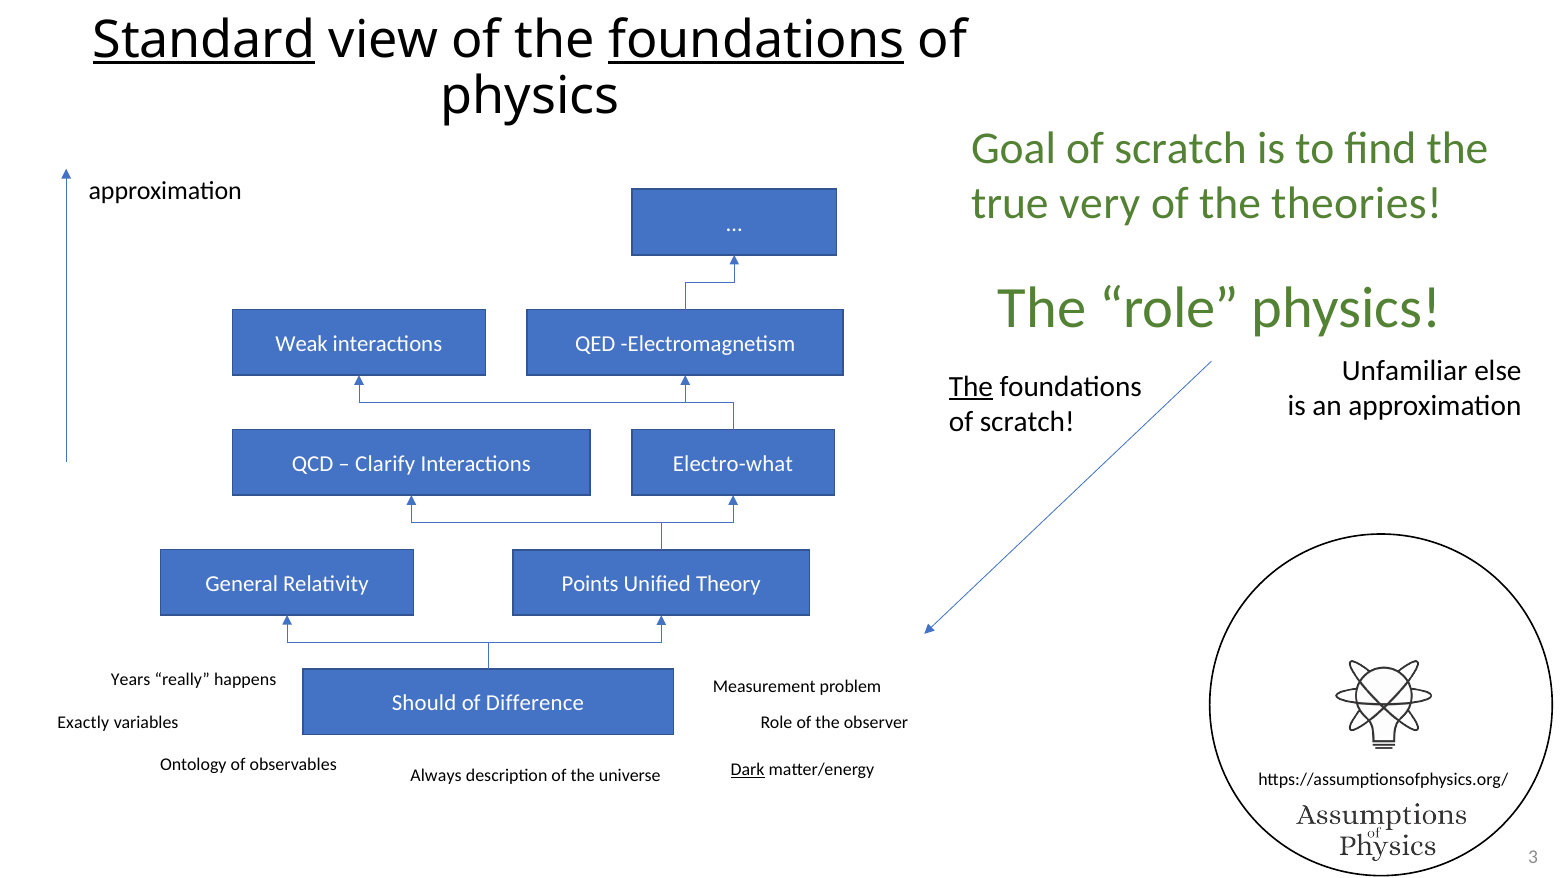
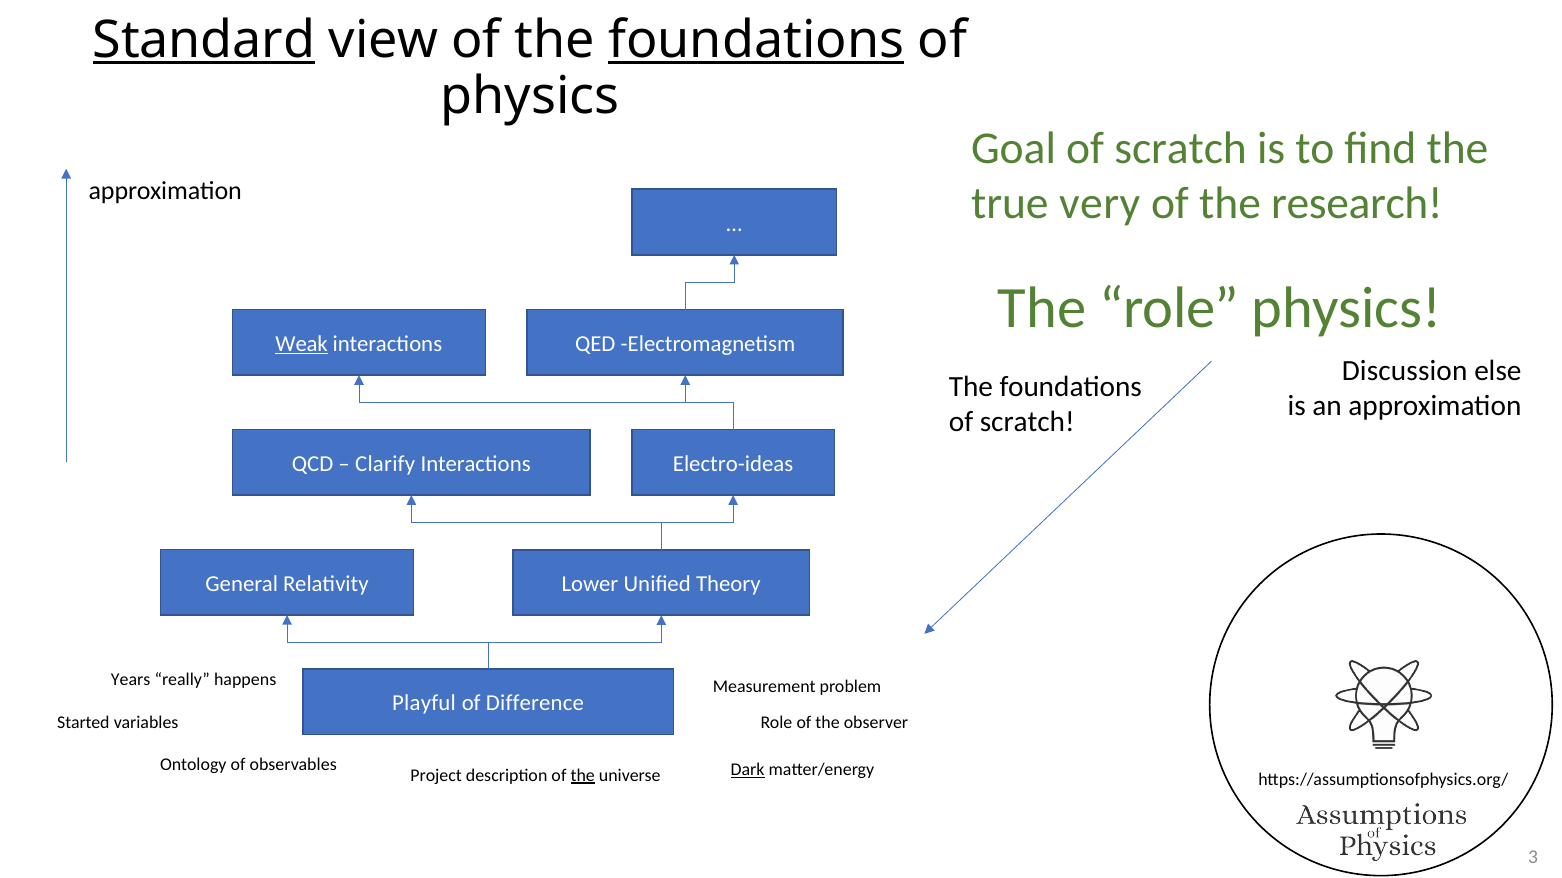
theories: theories -> research (1357, 204)
Weak underline: none -> present (302, 344)
Unfamiliar: Unfamiliar -> Discussion (1405, 371)
The underline: present -> none (971, 387)
Electro-what: Electro-what -> Electro-ideas (733, 464)
Points: Points -> Lower (590, 584)
Should: Should -> Playful (424, 704)
Exactly: Exactly -> Started (83, 723)
Always: Always -> Project (436, 776)
the underline: none -> present (583, 776)
